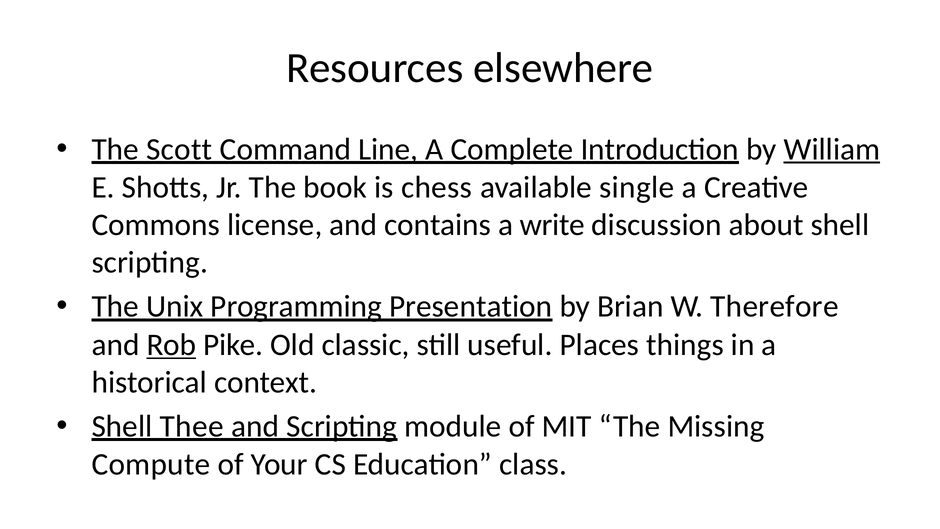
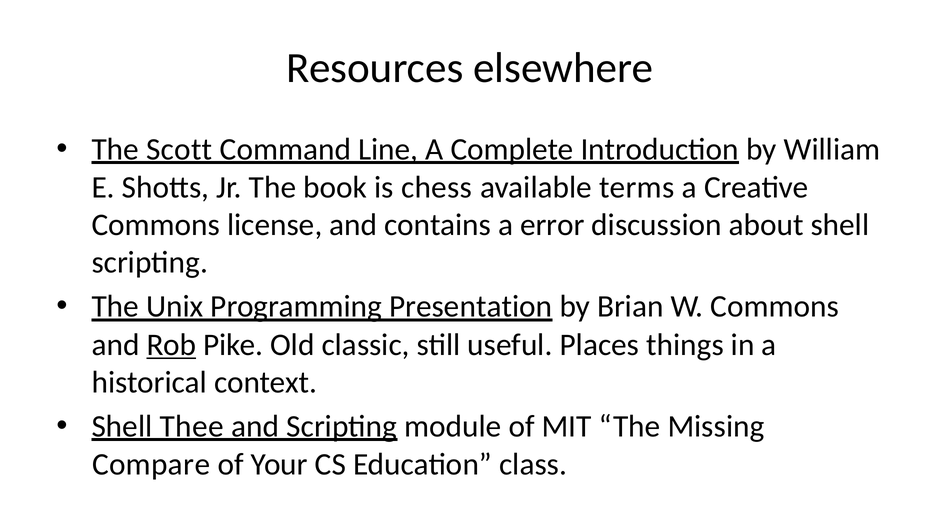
William underline: present -> none (832, 149)
single: single -> terms (637, 187)
write: write -> error (552, 225)
W Therefore: Therefore -> Commons (775, 306)
Compute: Compute -> Compare (151, 464)
